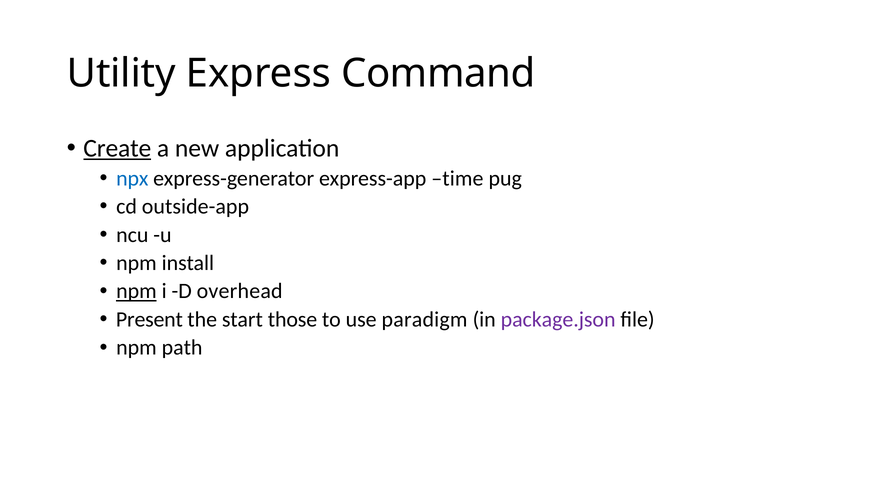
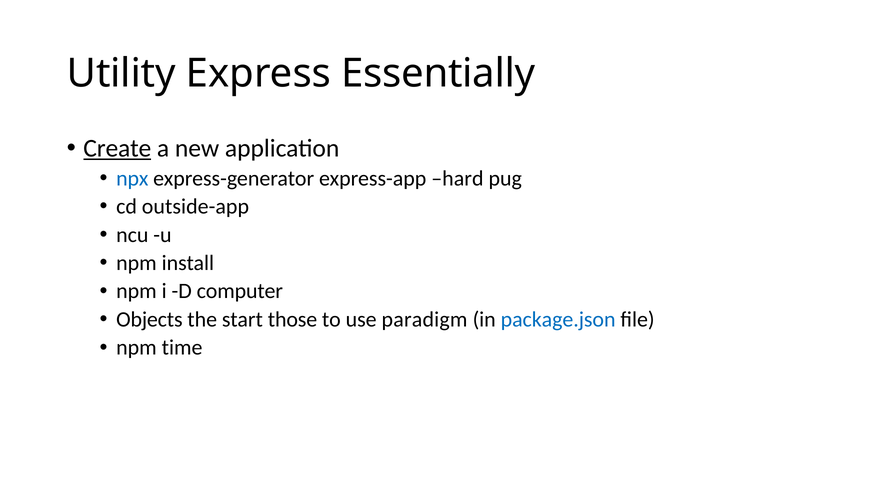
Command: Command -> Essentially (438, 74)
time: time -> hard (457, 179)
npm underline: present -> none (136, 291)
overhead: overhead -> computer (240, 291)
Present: Present -> Objects (149, 320)
package.json colour: purple -> blue (558, 320)
path: path -> time (182, 348)
